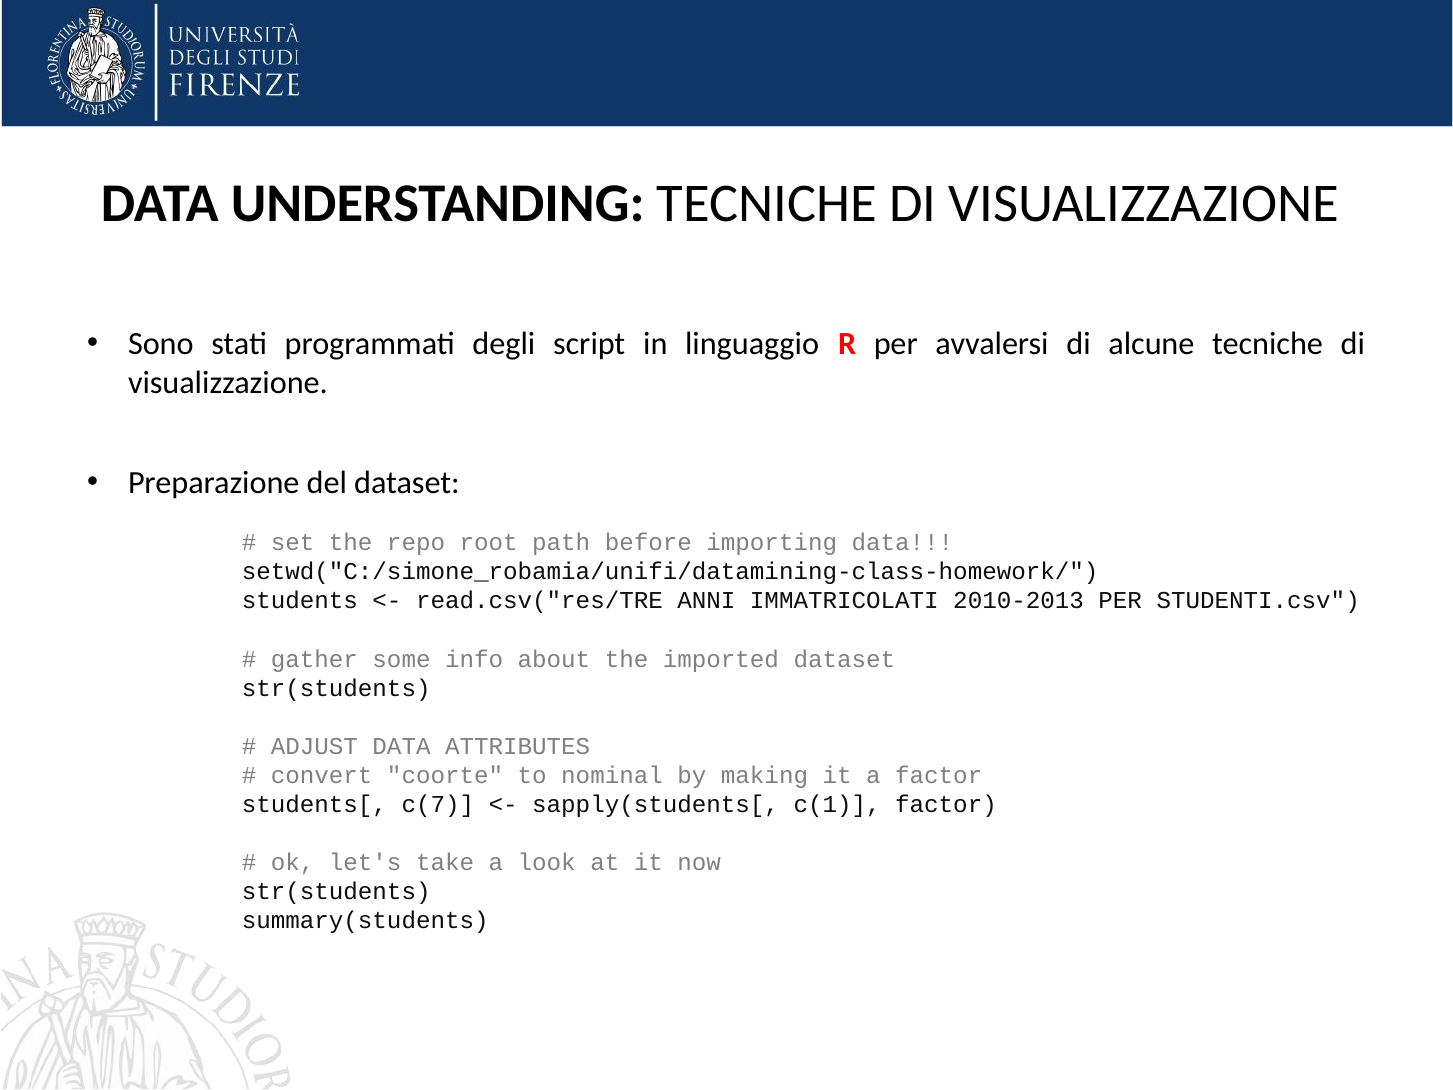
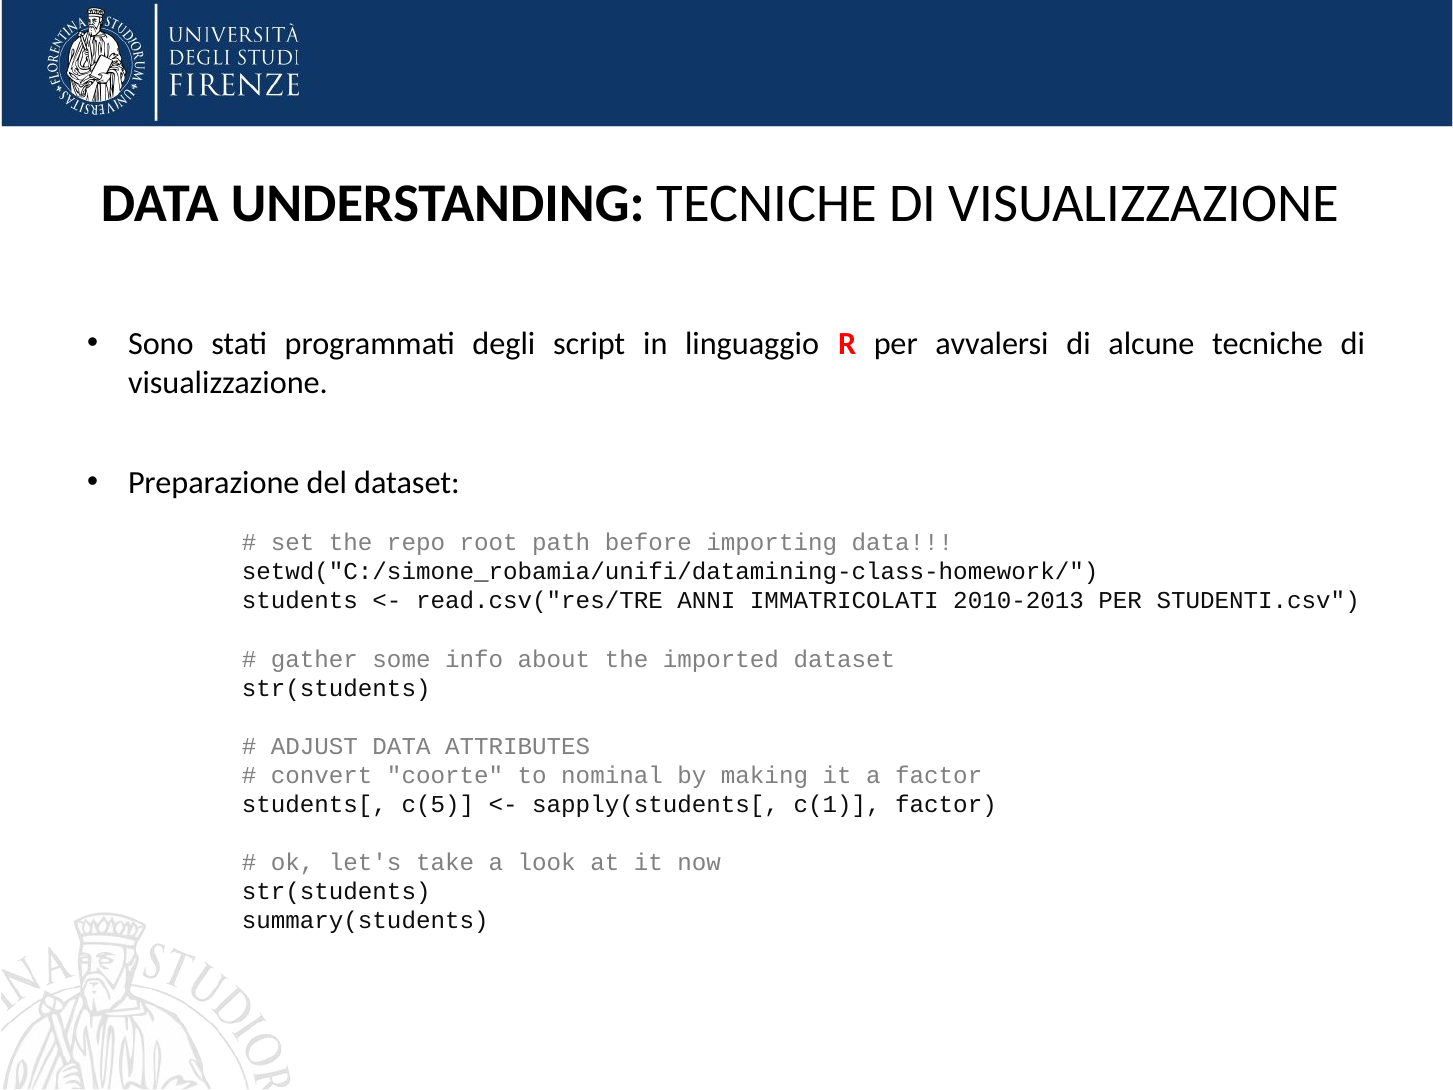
c(7: c(7 -> c(5 (438, 804)
